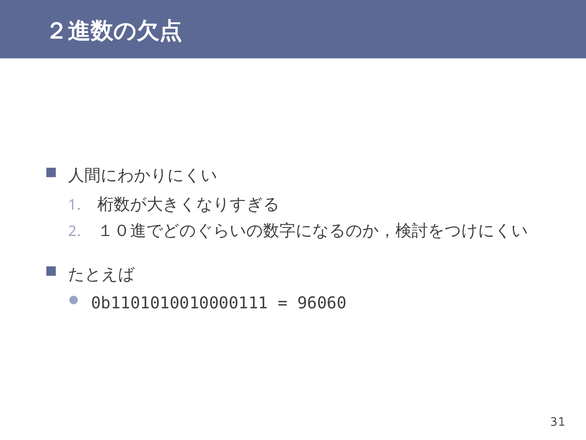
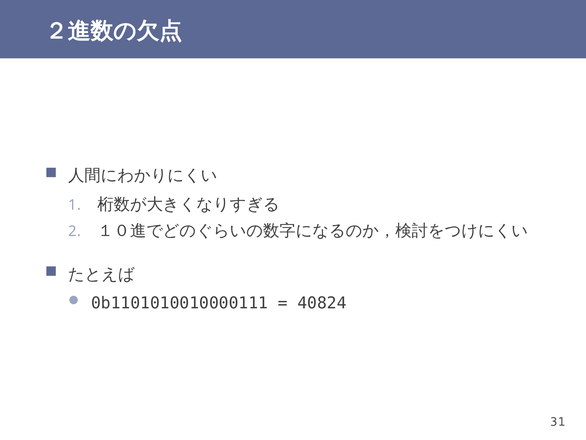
96060: 96060 -> 40824 (322, 303)
